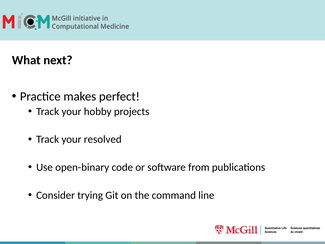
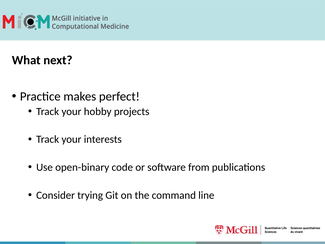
resolved: resolved -> interests (103, 139)
